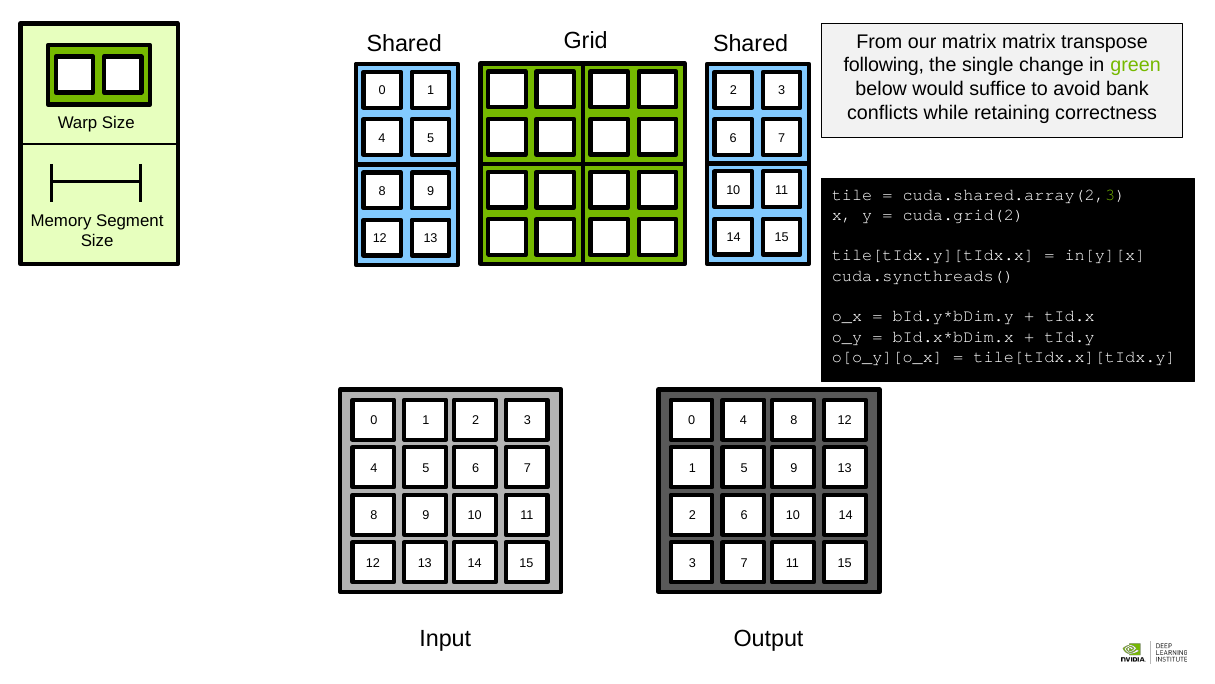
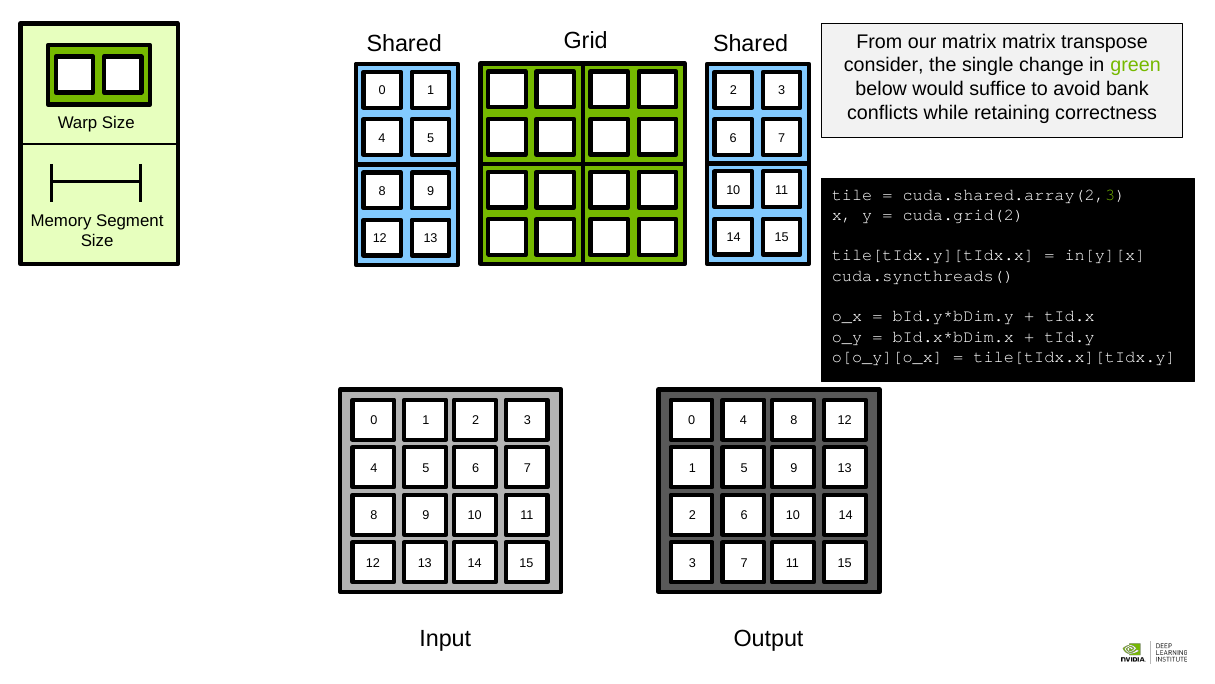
following: following -> consider (884, 65)
